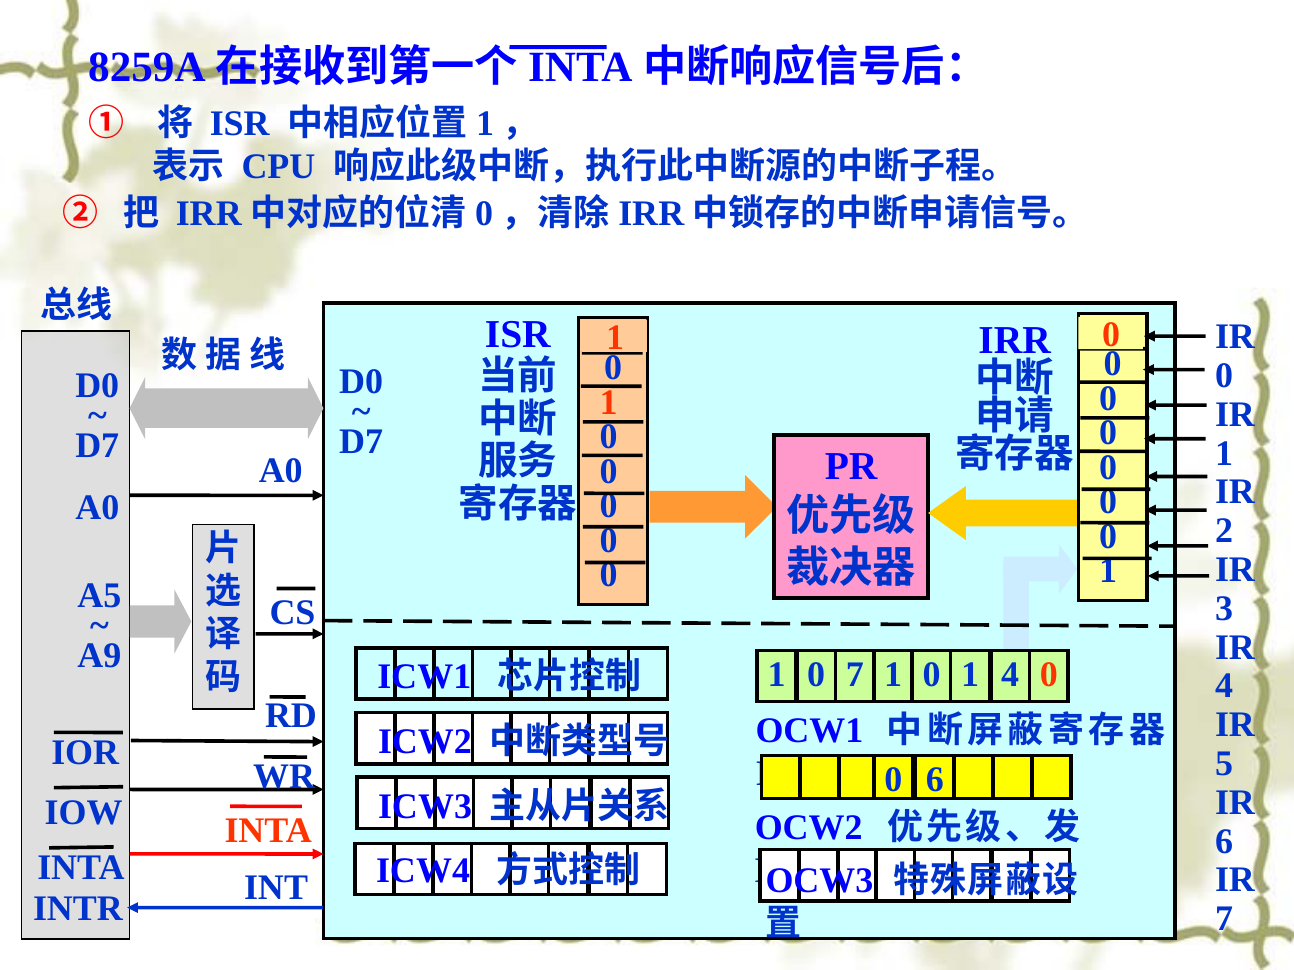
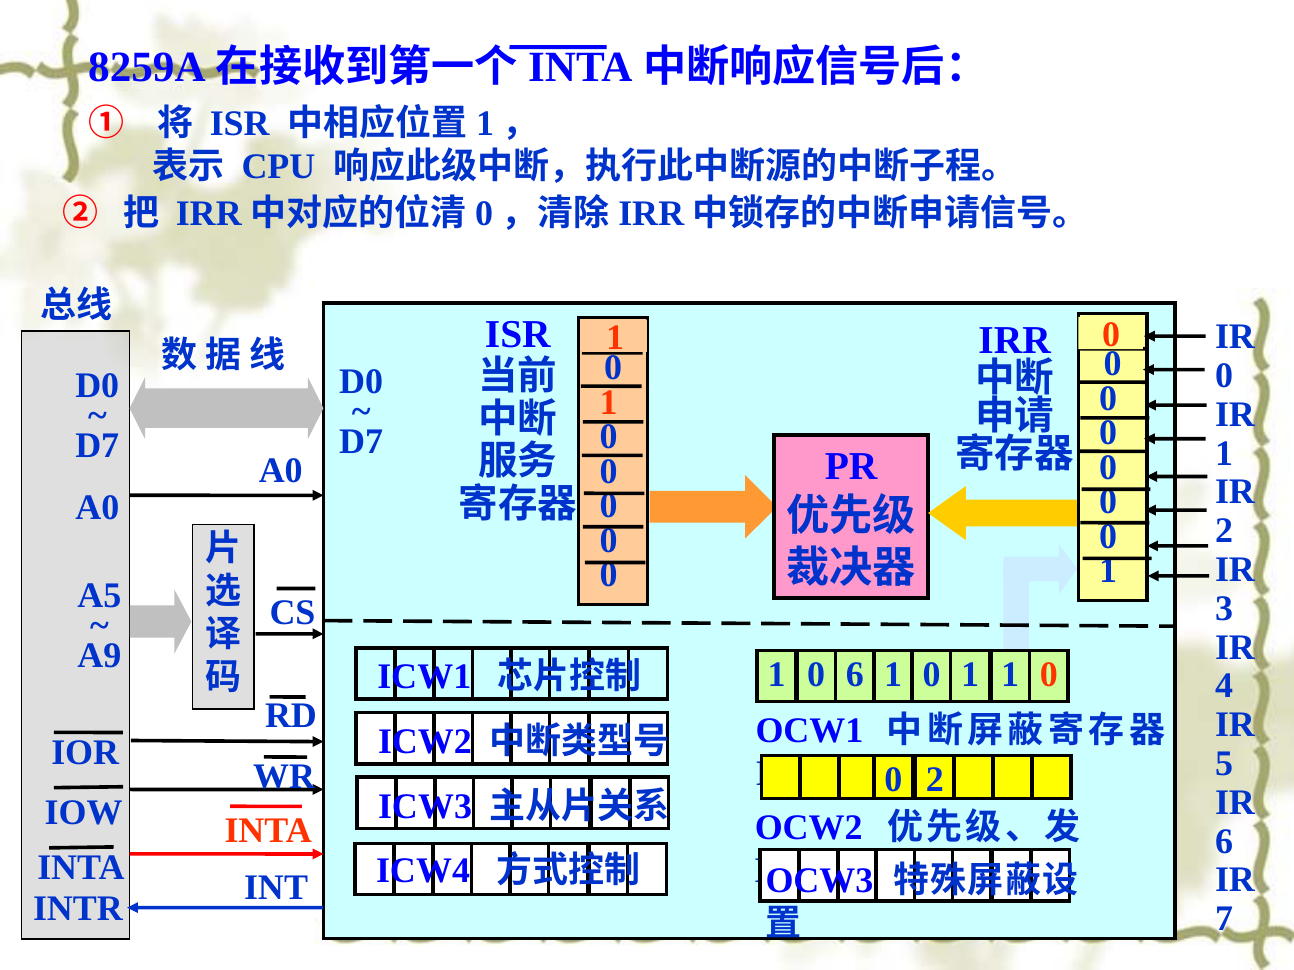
0 7: 7 -> 6 (855, 675)
1 4: 4 -> 1 (1010, 675)
0 6: 6 -> 2 (935, 780)
